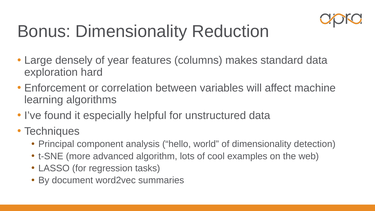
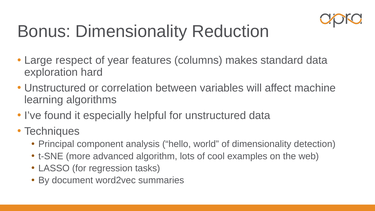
densely: densely -> respect (74, 60)
Enforcement: Enforcement -> Unstructured (55, 88)
